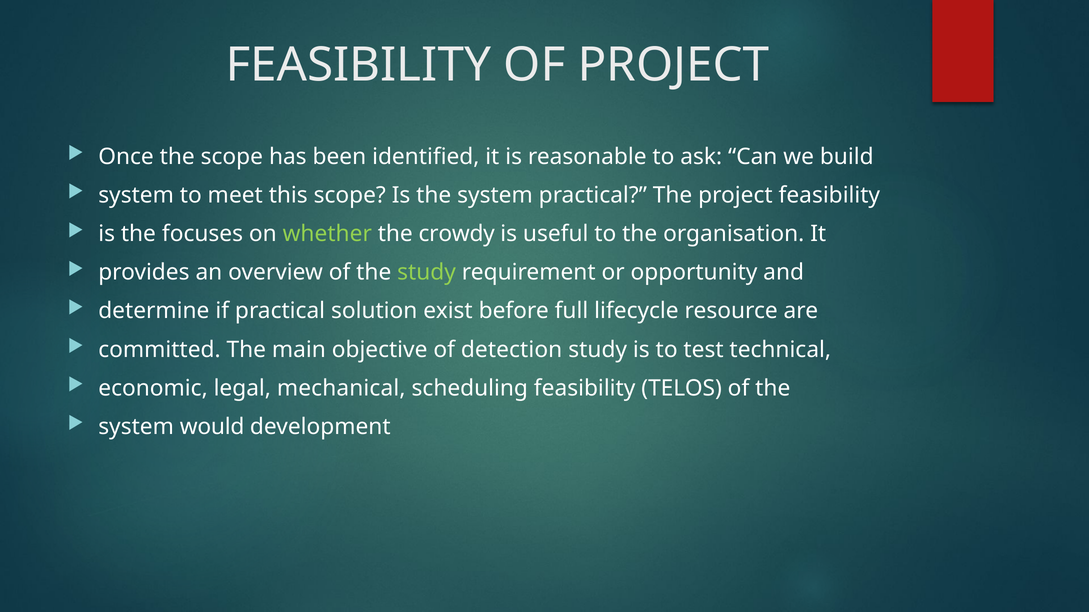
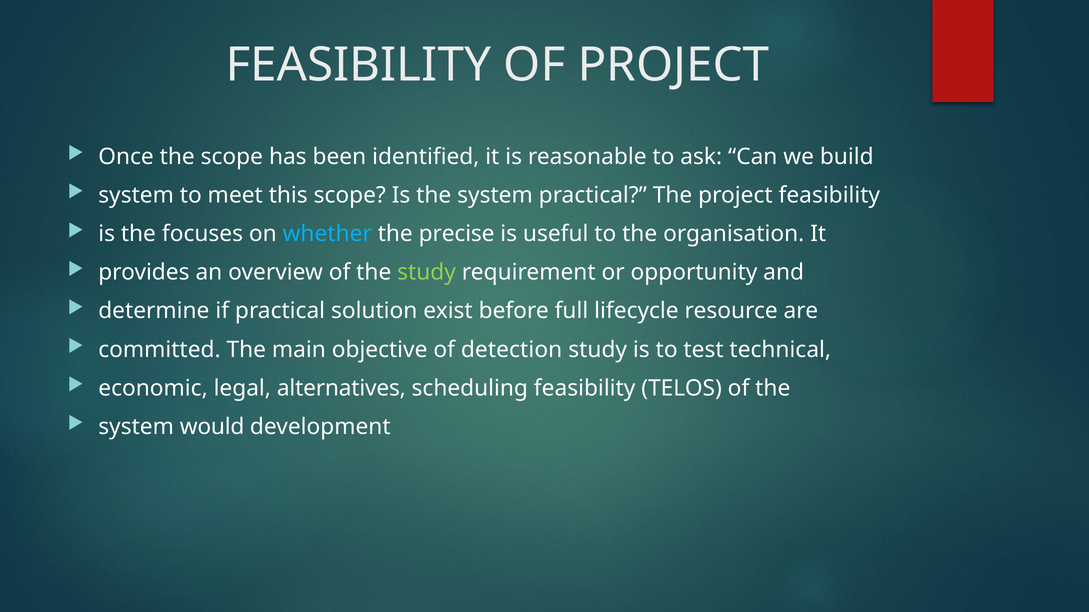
whether colour: light green -> light blue (327, 234)
crowdy: crowdy -> precise (457, 234)
mechanical: mechanical -> alternatives (341, 389)
